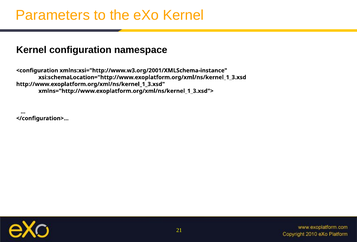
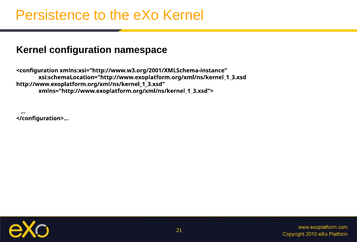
Parameters: Parameters -> Persistence (53, 15)
